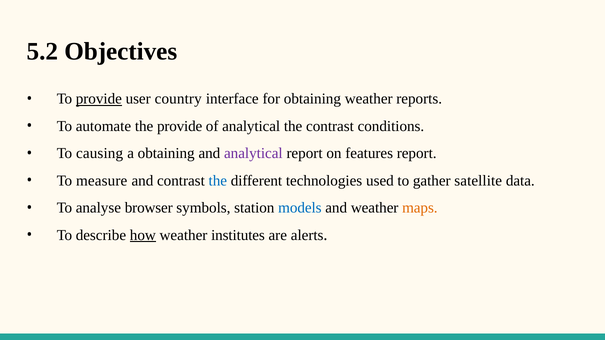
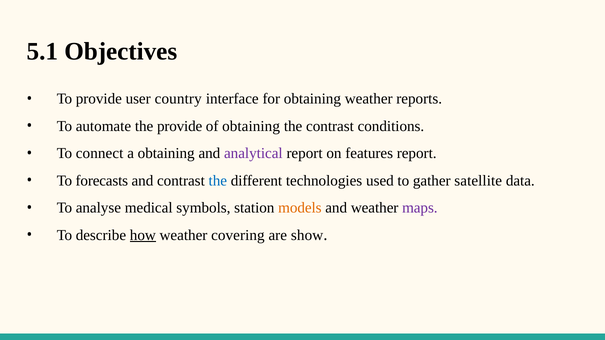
5.2: 5.2 -> 5.1 (42, 52)
provide underline: present -> none (99, 99)
of analytical: analytical -> obtaining (251, 126)
causing: causing -> connect (100, 154)
measure: measure -> forecasts (102, 181)
browser: browser -> medical (149, 208)
models colour: blue -> orange (300, 208)
maps colour: orange -> purple (420, 208)
institutes: institutes -> covering (238, 235)
alerts: alerts -> show (307, 235)
